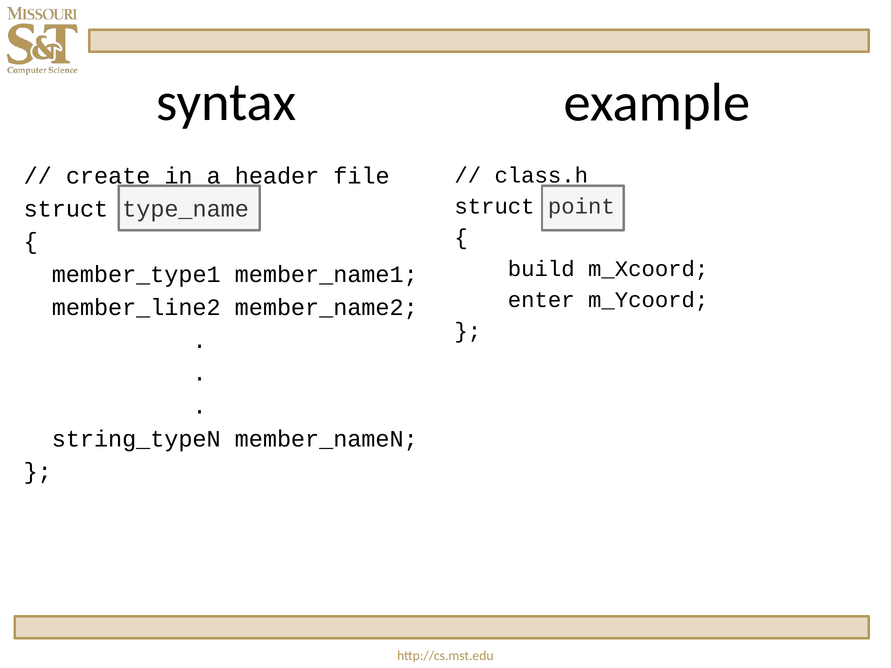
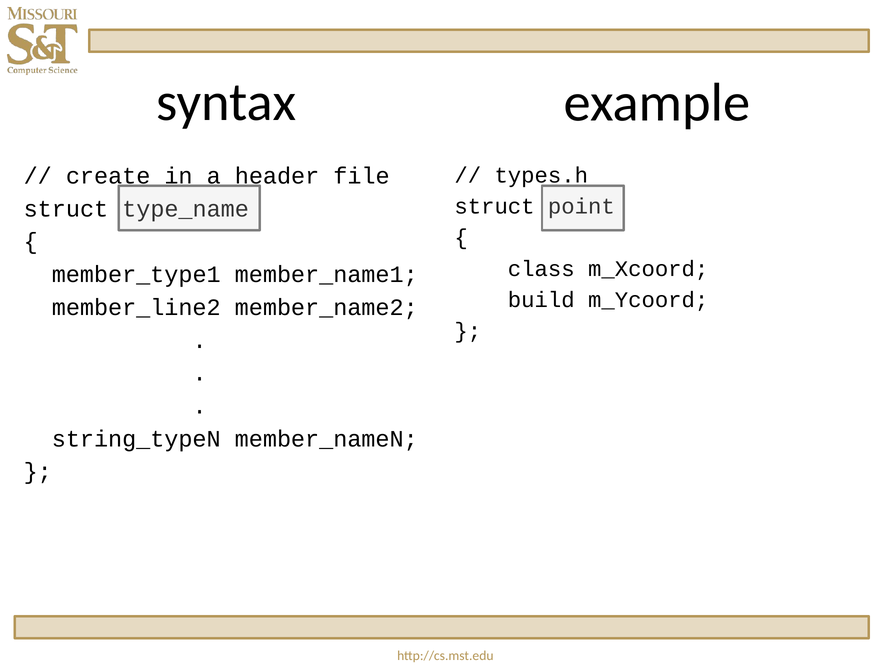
class.h: class.h -> types.h (541, 175)
build: build -> class (541, 269)
enter: enter -> build (541, 300)
